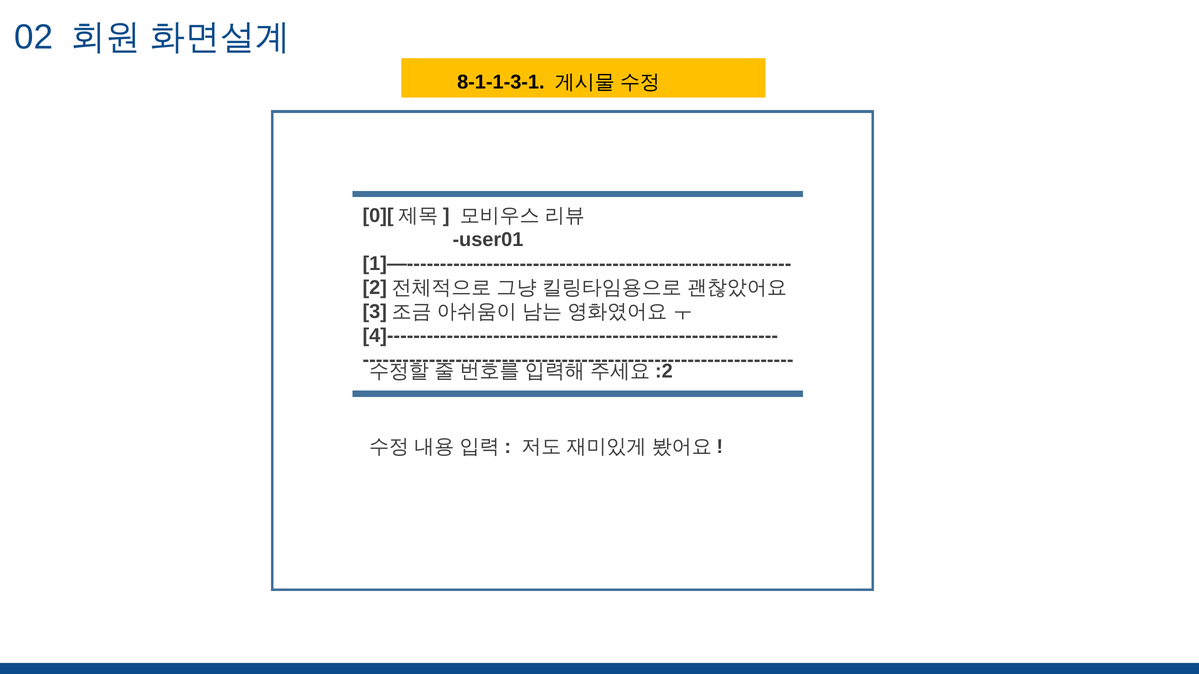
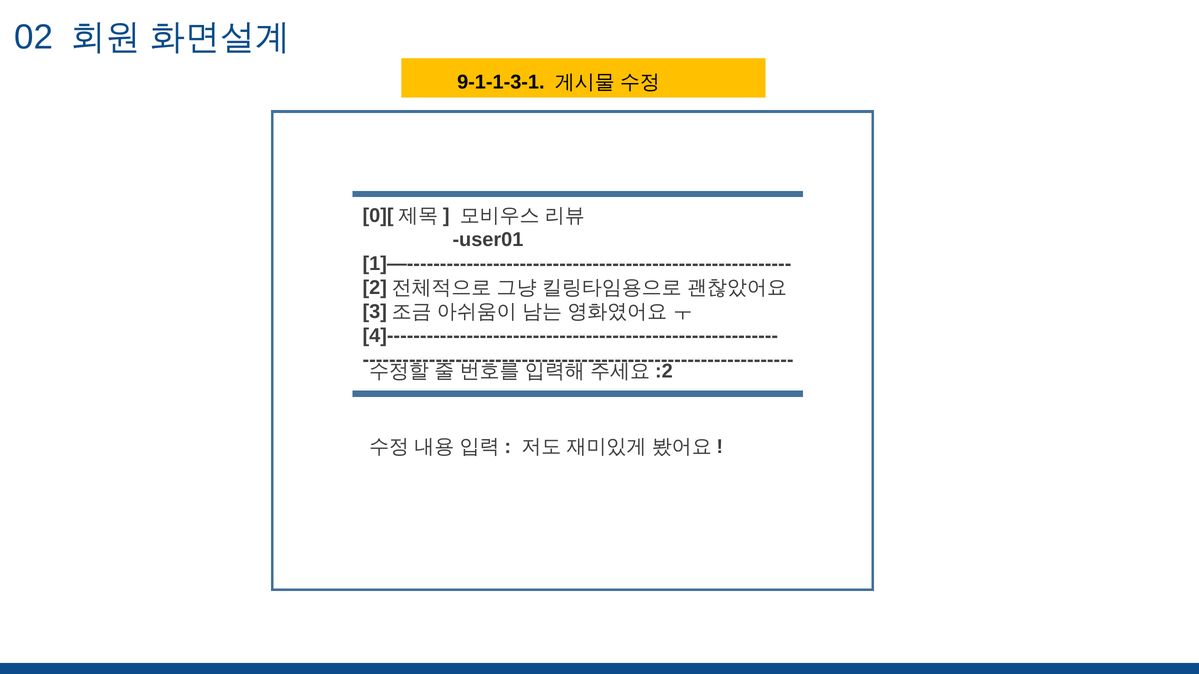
8-1-1-3-1: 8-1-1-3-1 -> 9-1-1-3-1 (501, 82)
